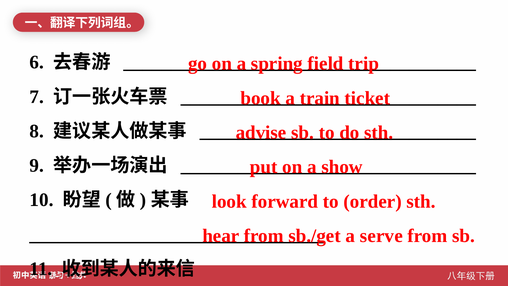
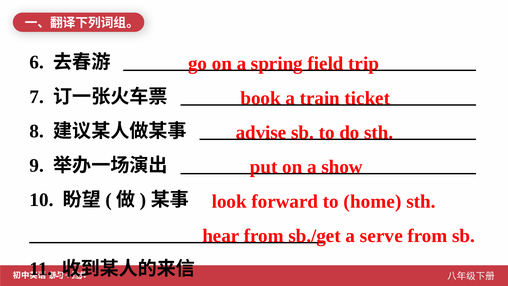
order: order -> home (373, 201)
